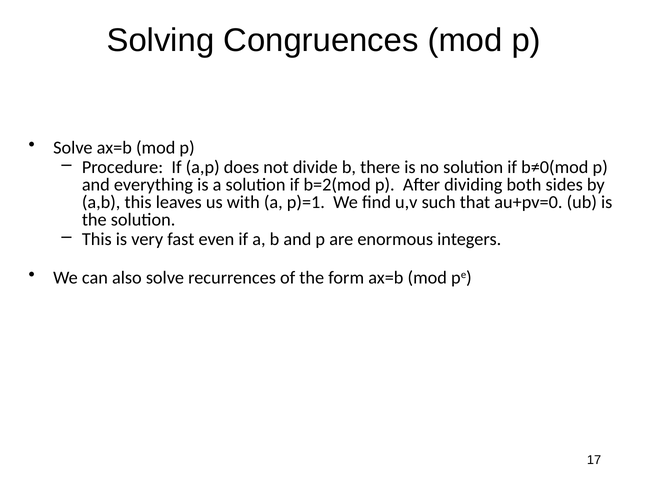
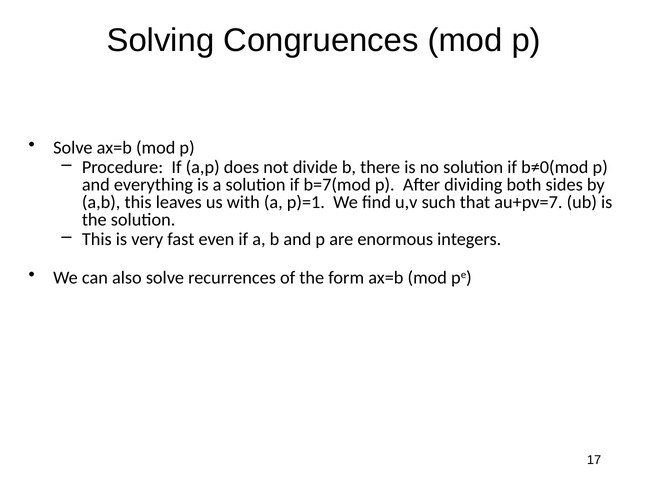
b=2(mod: b=2(mod -> b=7(mod (337, 185)
au+pv=0: au+pv=0 -> au+pv=7 (528, 203)
